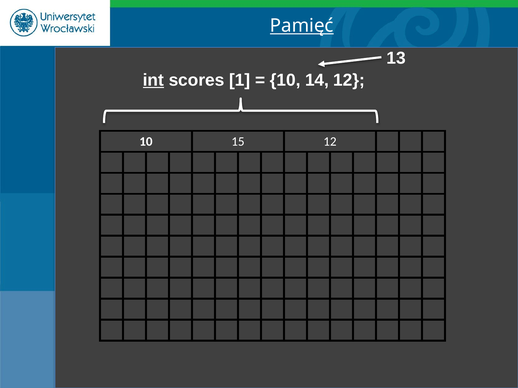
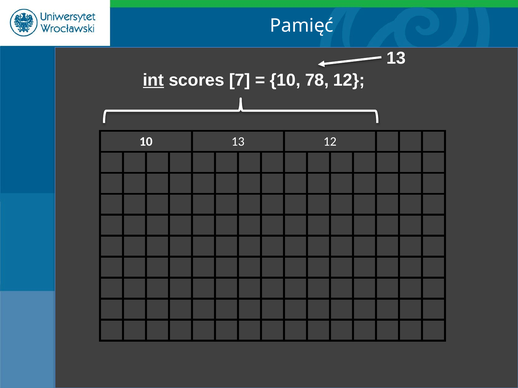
Pamięć underline: present -> none (302, 26)
1: 1 -> 7 (240, 80)
14: 14 -> 78 (317, 80)
10 15: 15 -> 13 (238, 142)
